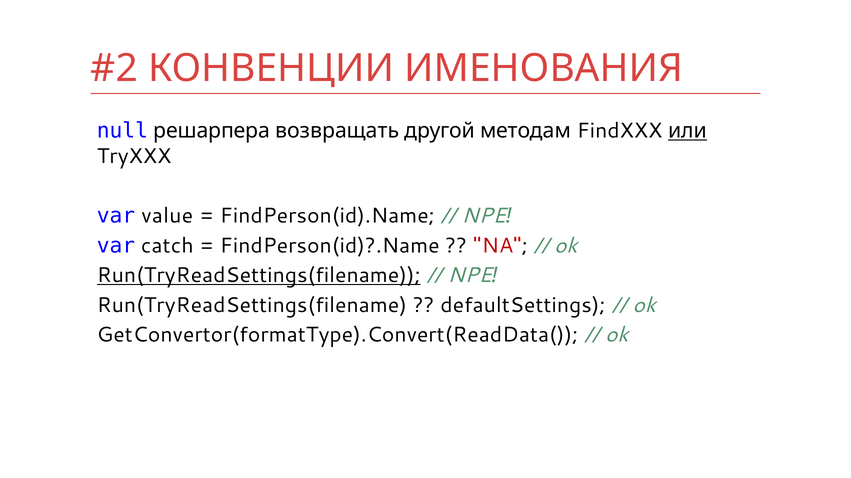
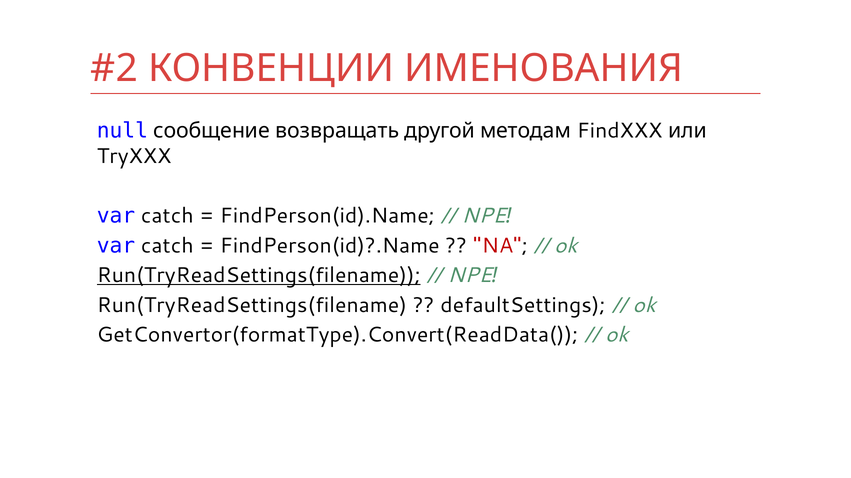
решарпера: решарпера -> сообщение (212, 131)
или underline: present -> none (688, 131)
value: value -> catch (167, 216)
